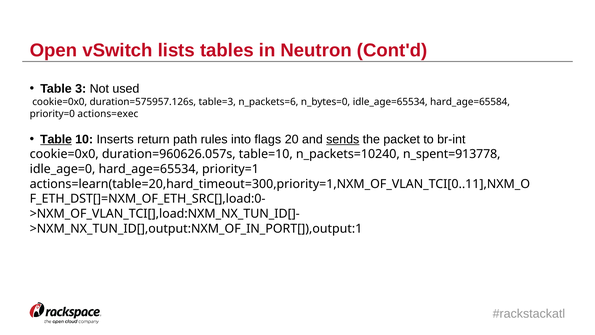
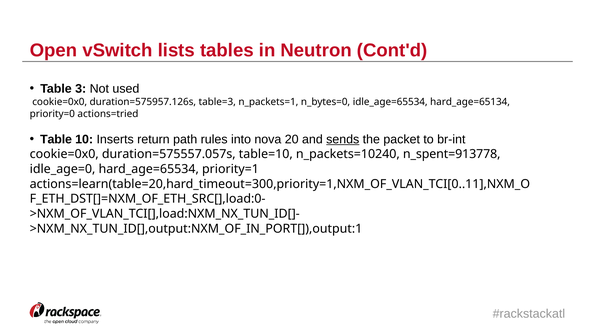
n_packets=6: n_packets=6 -> n_packets=1 (268, 102)
hard_age=65584: hard_age=65584 -> hard_age=65134 (470, 102)
actions=exec: actions=exec -> actions=tried (108, 114)
Table underline: present -> none (56, 139)
flags: flags -> nova (268, 139)
duration=960626.057s: duration=960626.057s -> duration=575557.057s (169, 154)
